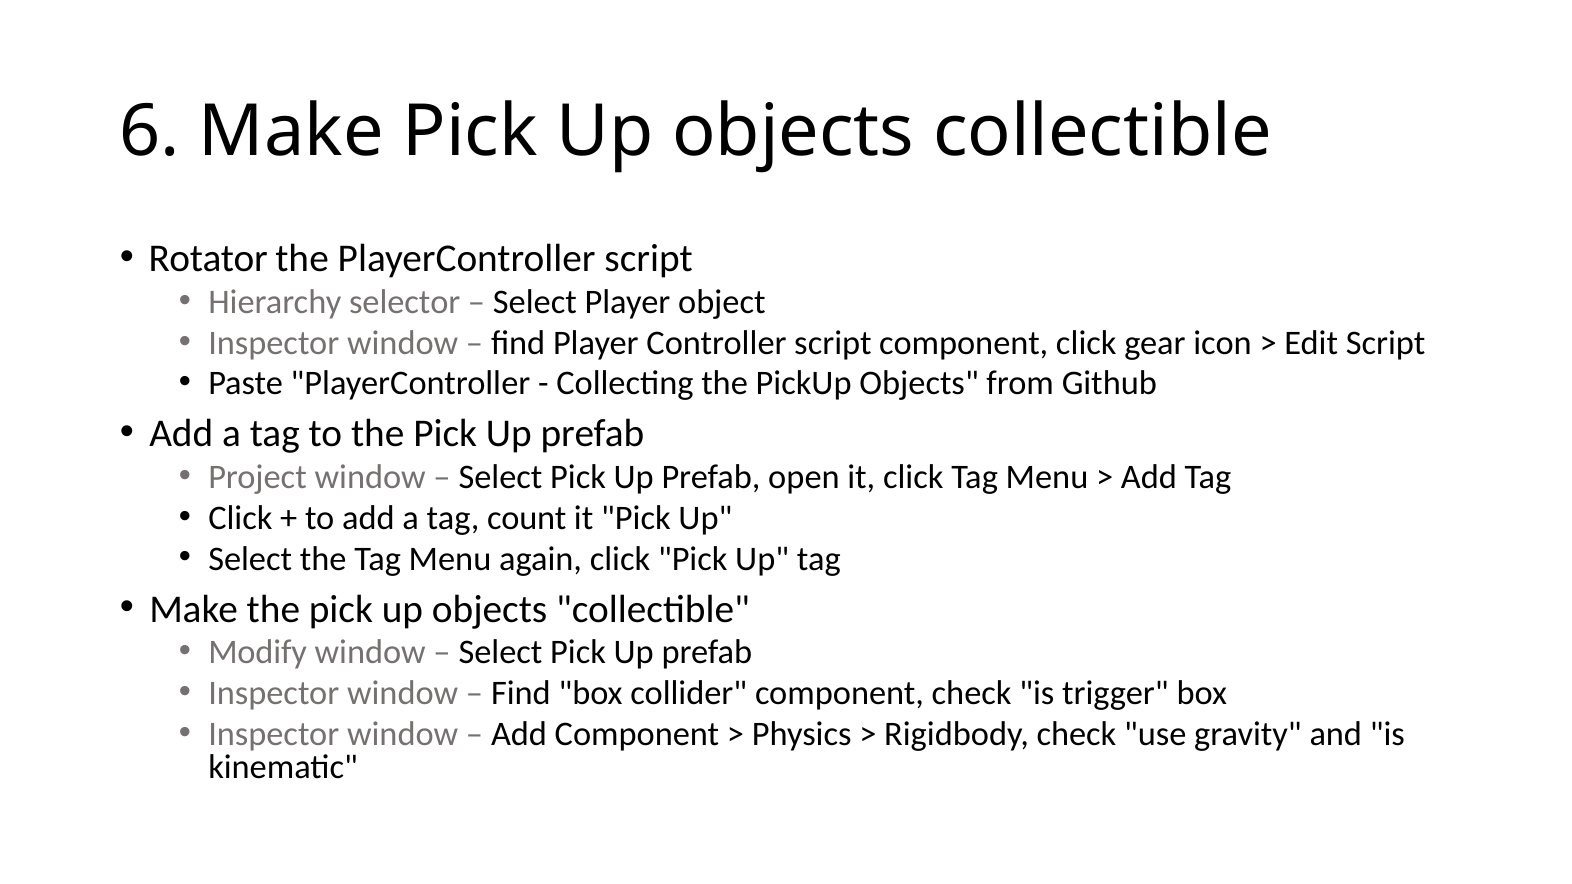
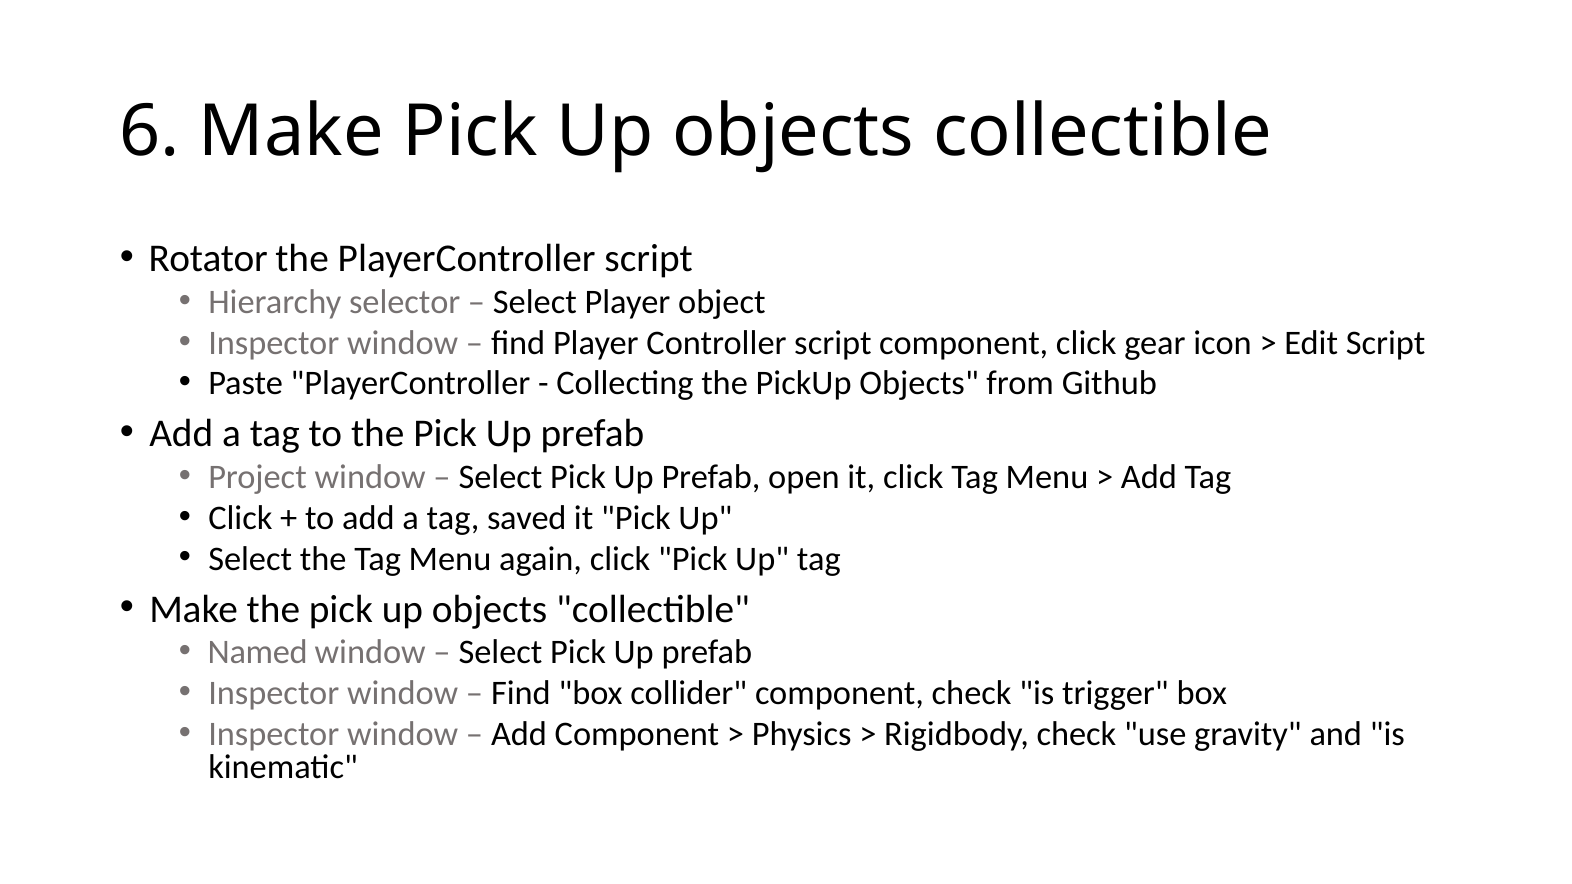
count: count -> saved (527, 518)
Modify: Modify -> Named (258, 653)
